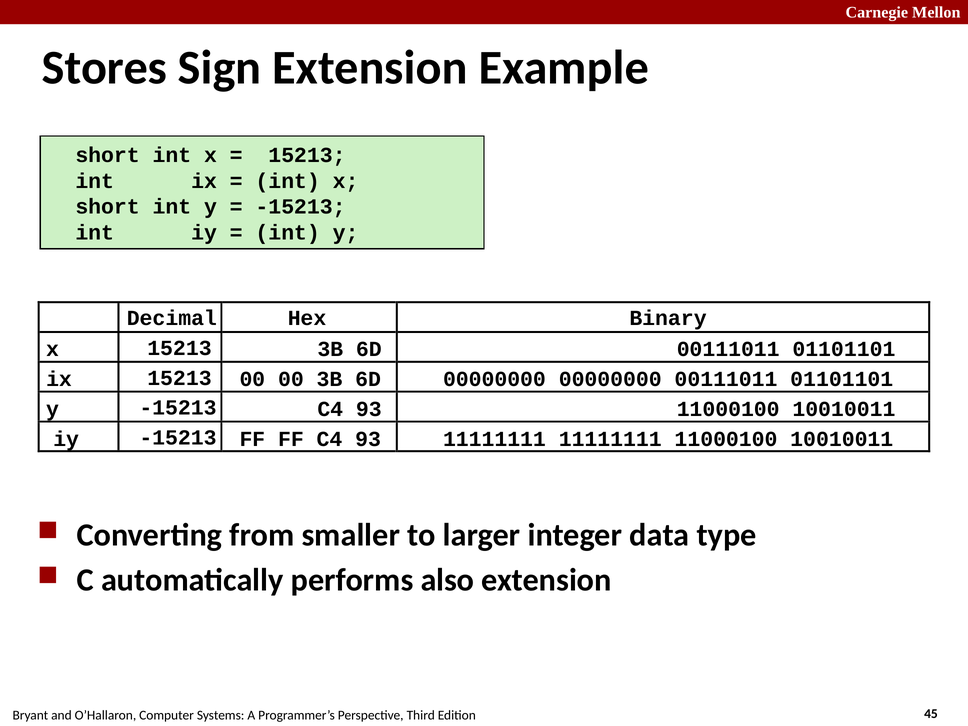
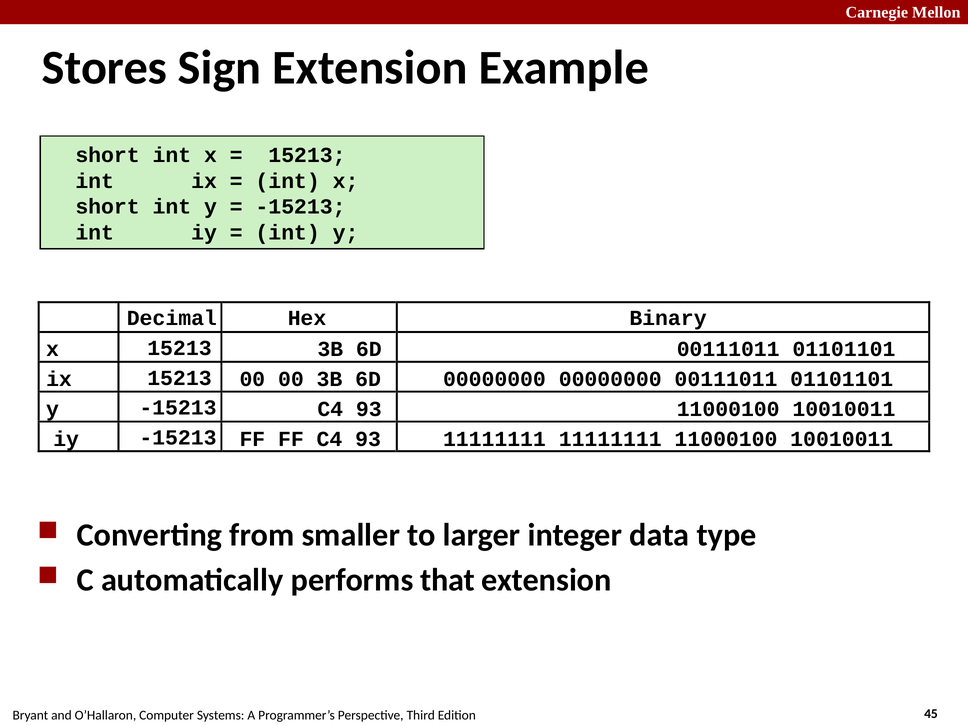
also: also -> that (448, 580)
